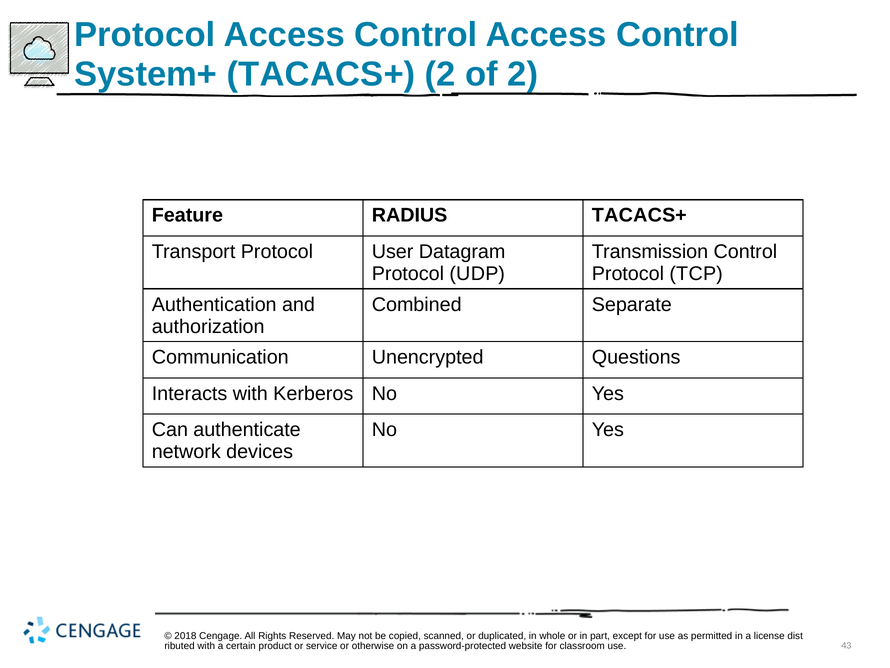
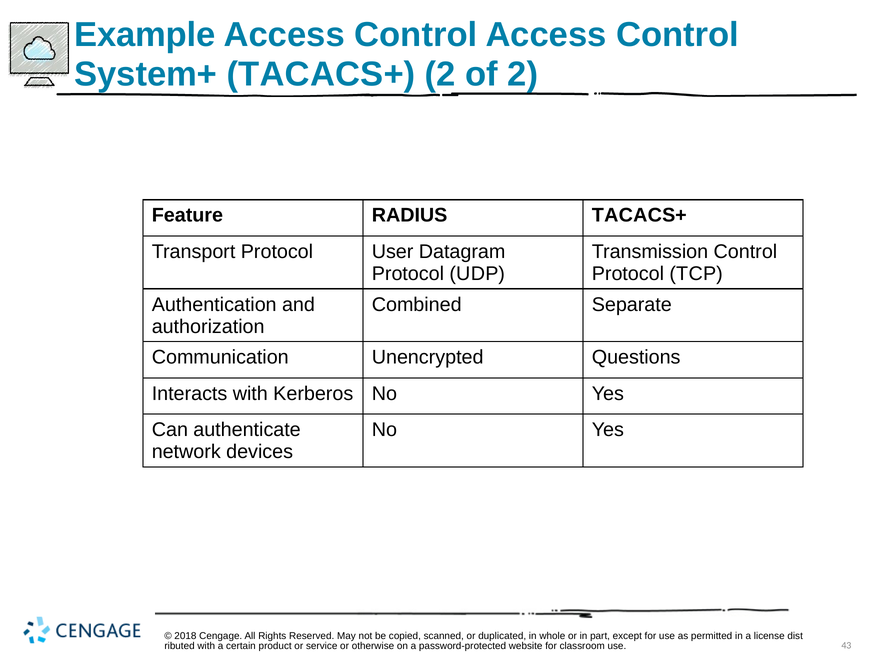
Protocol: Protocol -> Example (145, 35)
